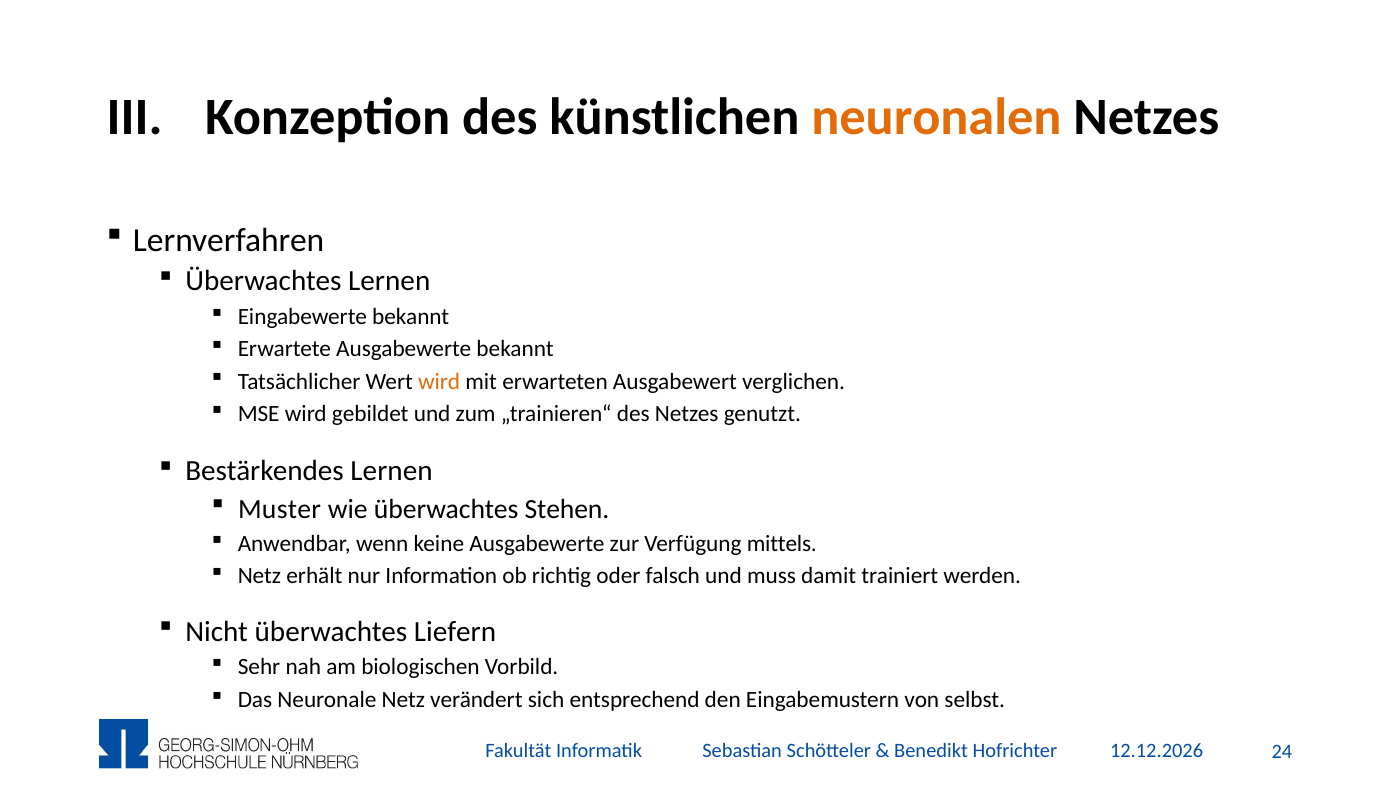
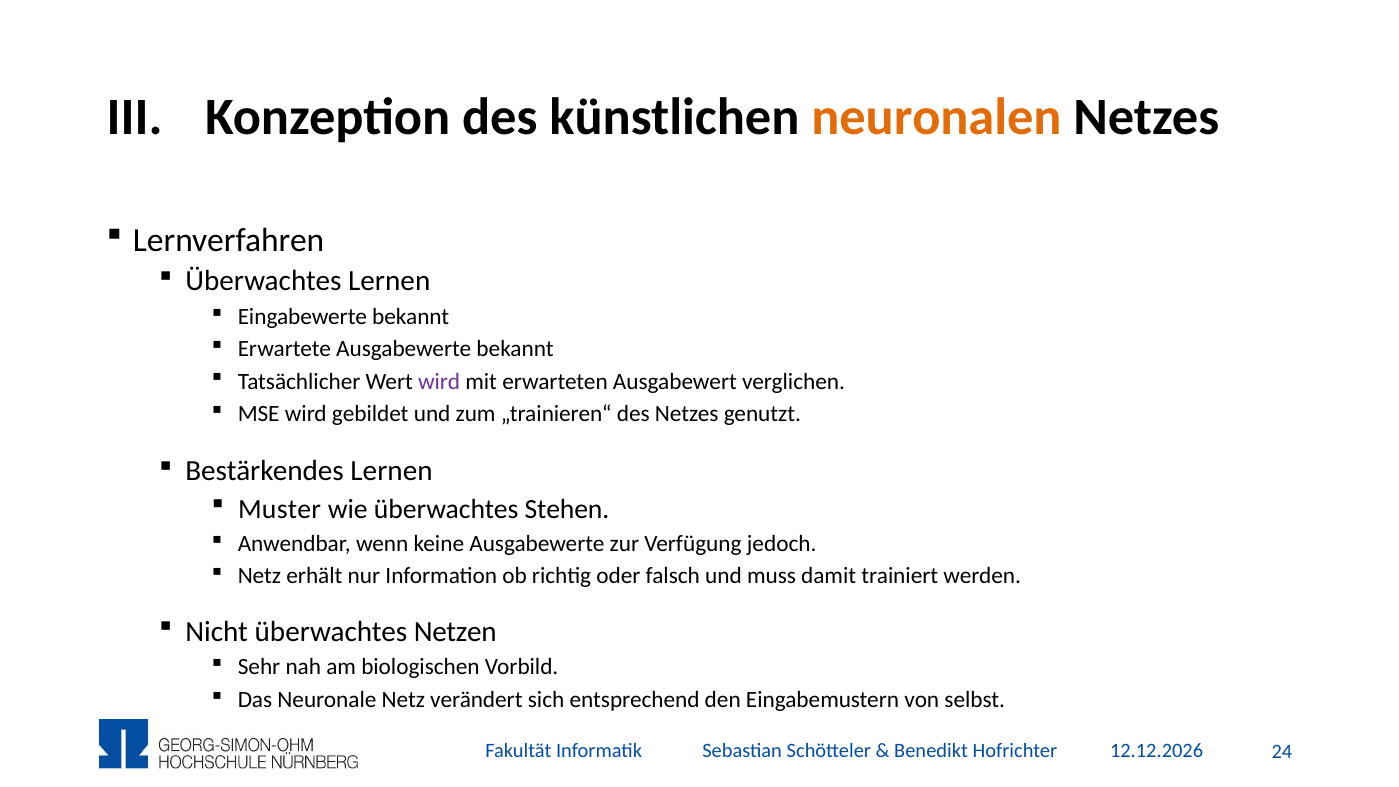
wird colour: orange -> purple (439, 382)
mittels: mittels -> jedoch (782, 544)
Liefern: Liefern -> Netzen (455, 632)
